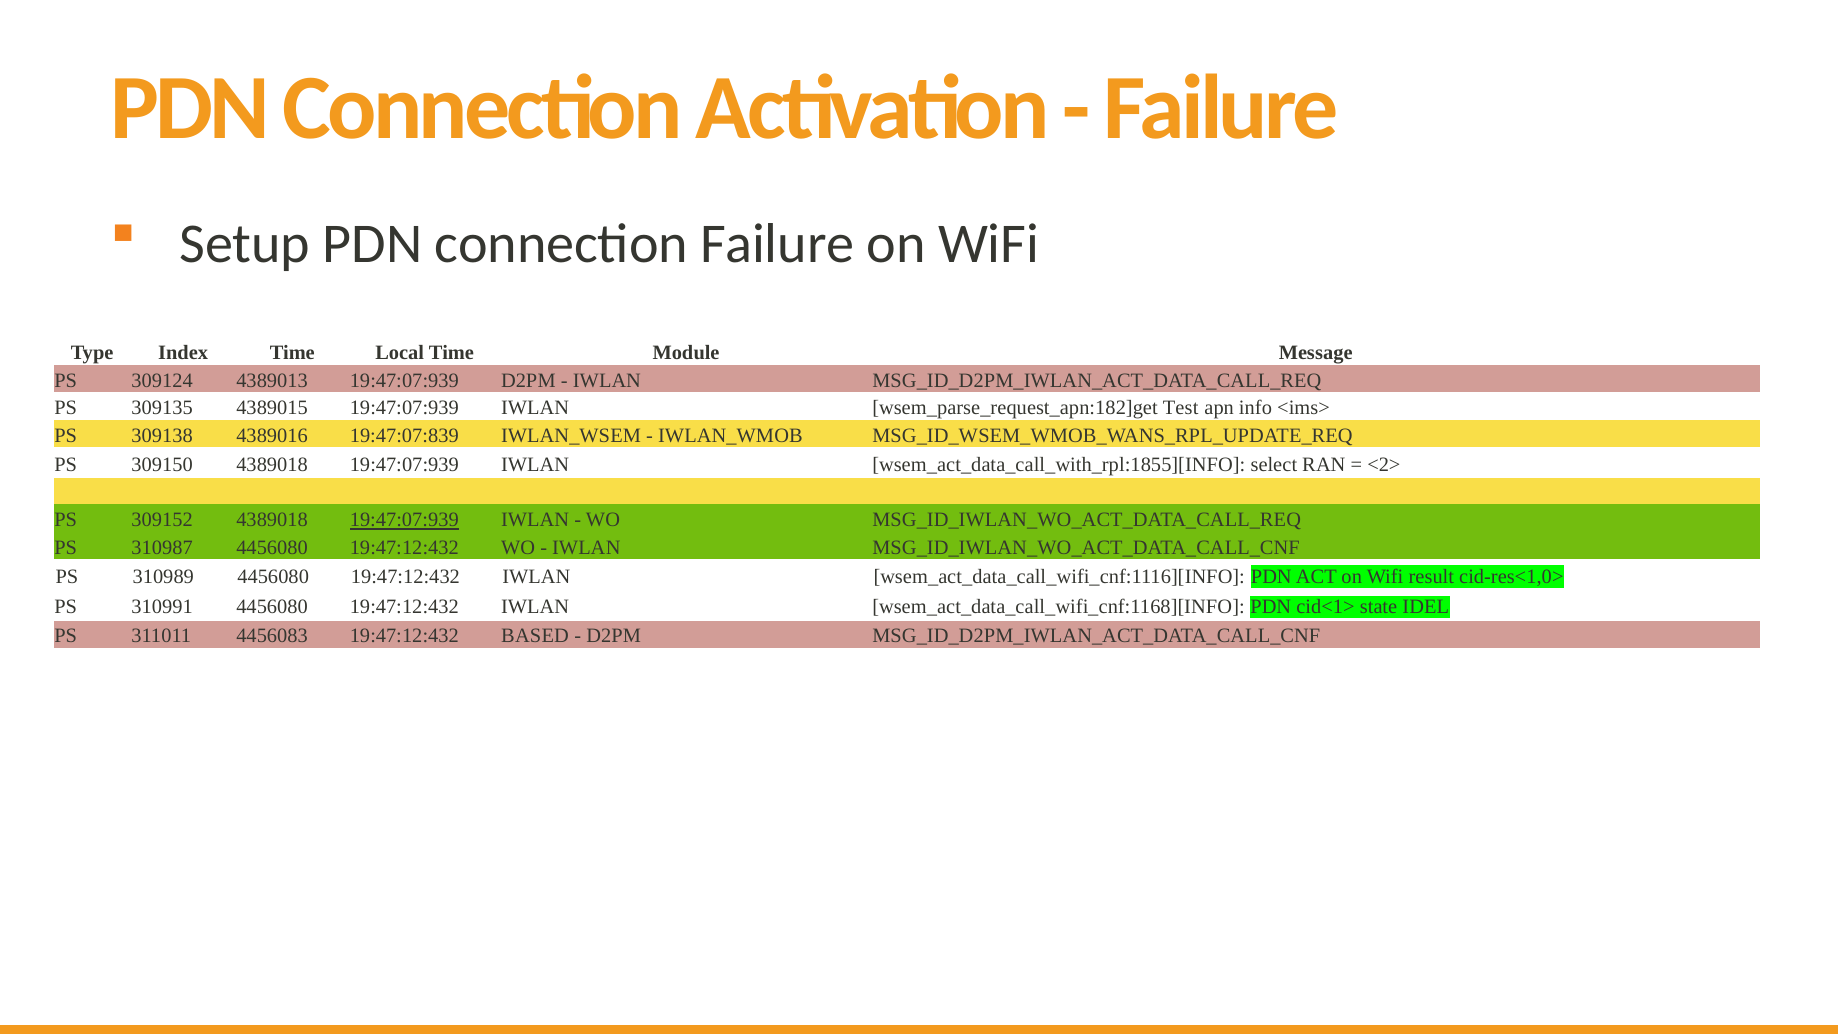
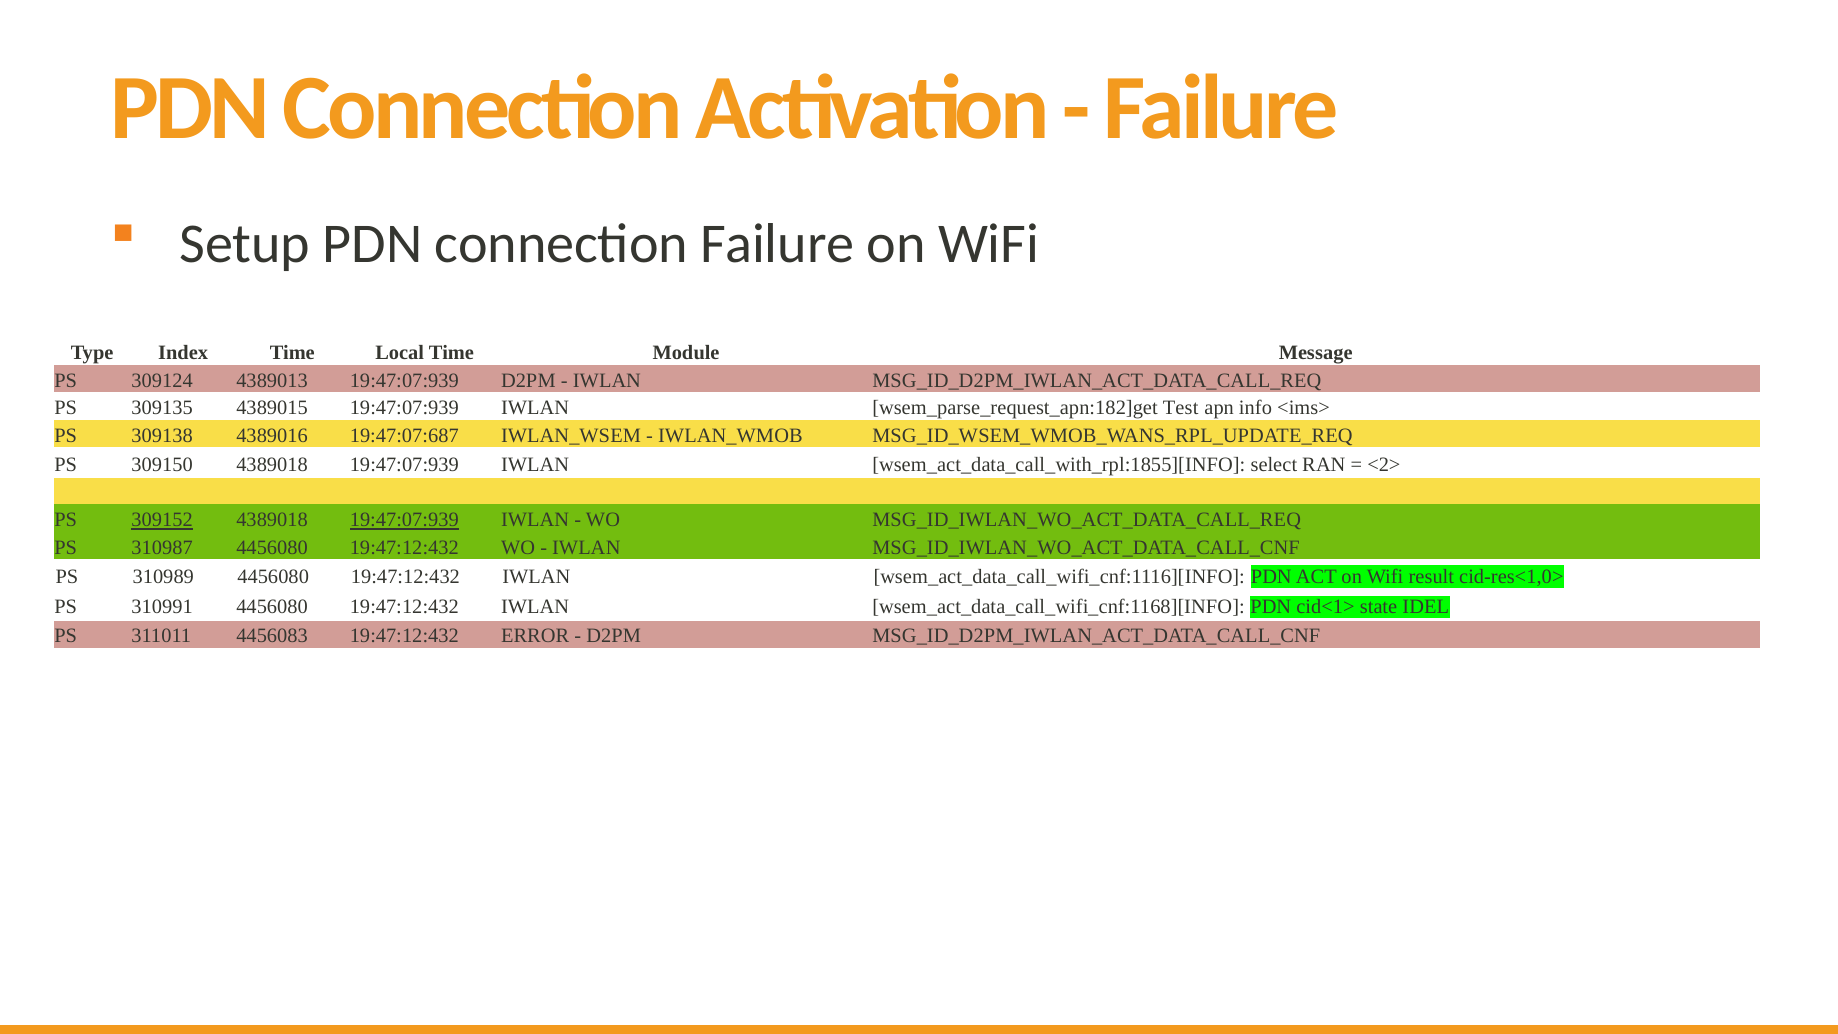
19:47:07:839: 19:47:07:839 -> 19:47:07:687 (404, 435)
309152 underline: none -> present (162, 520)
BASED: BASED -> ERROR (535, 636)
